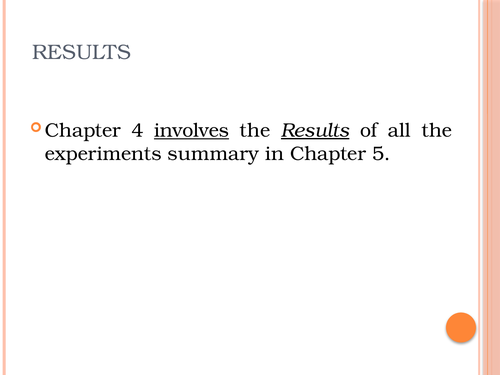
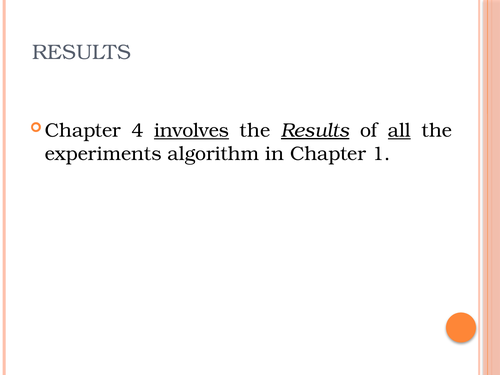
all underline: none -> present (399, 130)
summary: summary -> algorithm (213, 154)
5: 5 -> 1 (381, 154)
